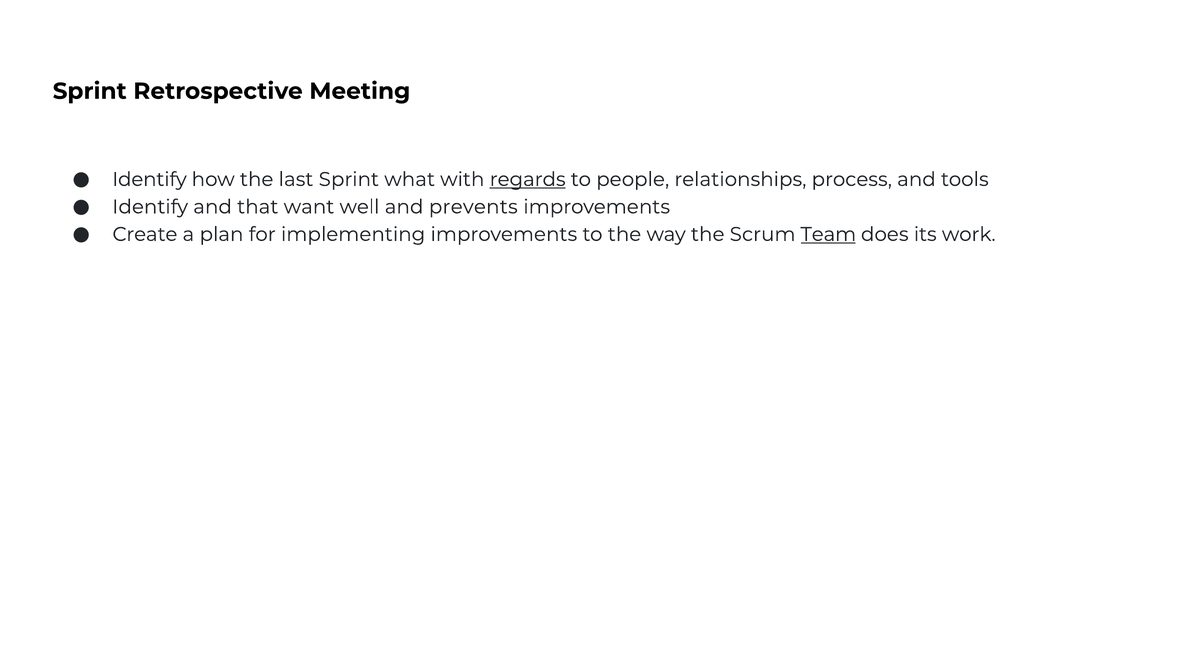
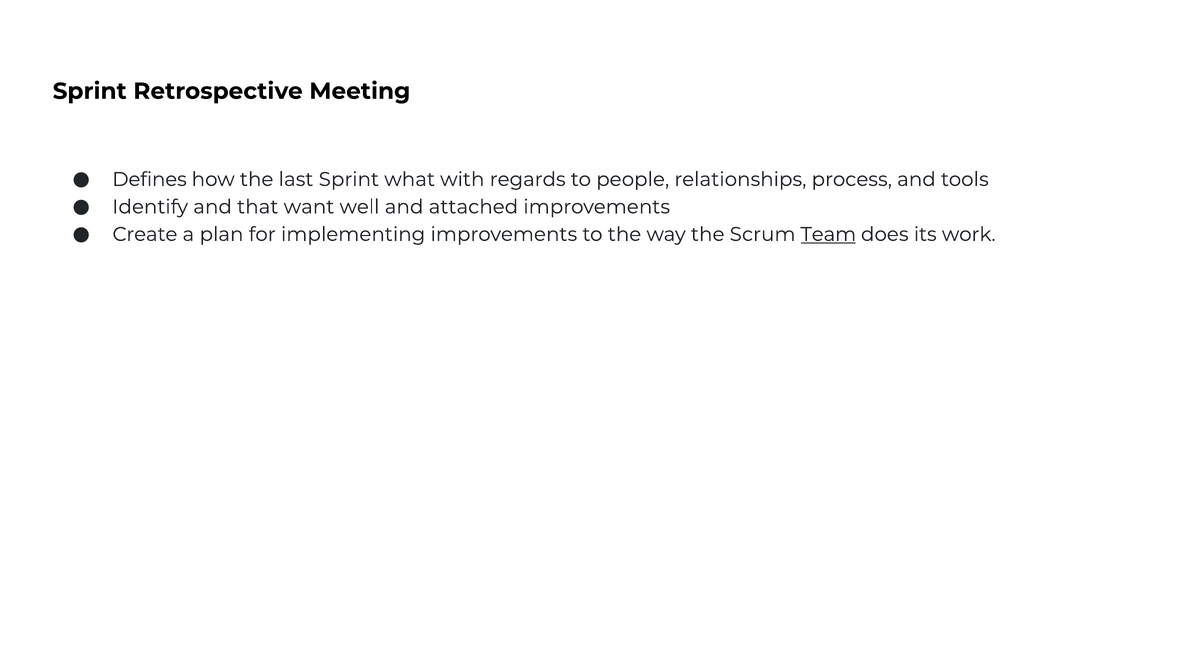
Identify: Identify -> Defines (149, 179)
regards underline: present -> none (528, 179)
prevents: prevents -> attached (473, 207)
